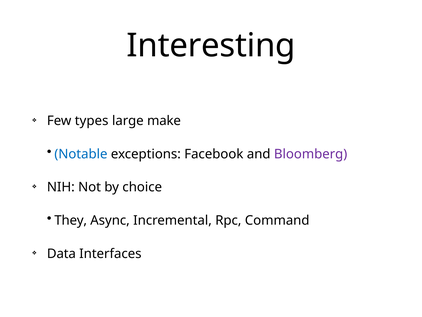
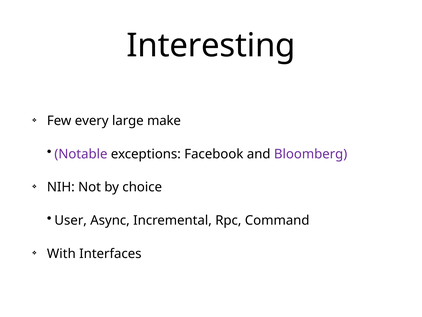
types: types -> every (92, 121)
Notable colour: blue -> purple (81, 154)
They: They -> User (71, 220)
Data: Data -> With (61, 253)
